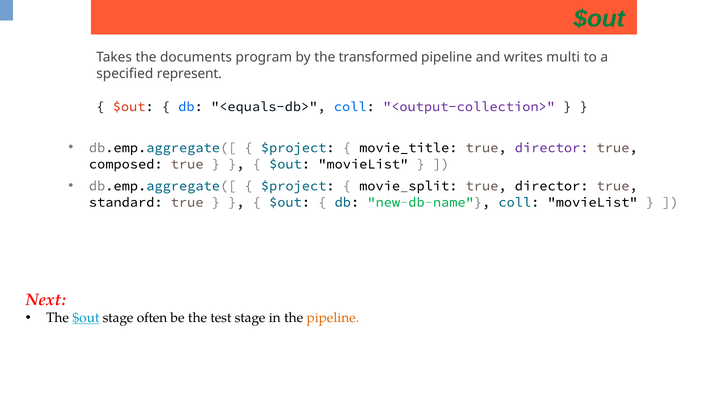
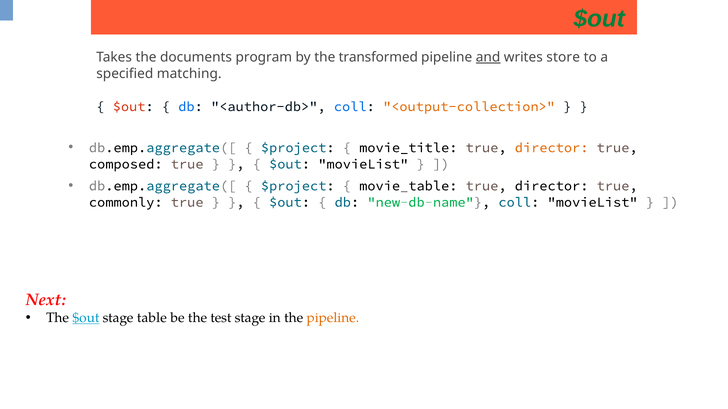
and underline: none -> present (488, 57)
multi: multi -> store (563, 57)
represent: represent -> matching (189, 74)
<equals-db>: <equals-db> -> <author-db> (268, 107)
<output-collection> colour: purple -> orange (469, 107)
director colour: purple -> orange (552, 148)
movie_split: movie_split -> movie_table (408, 186)
standard: standard -> commonly (126, 202)
often: often -> table (152, 318)
